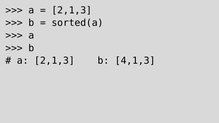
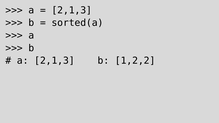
4,1,3: 4,1,3 -> 1,2,2 (135, 61)
